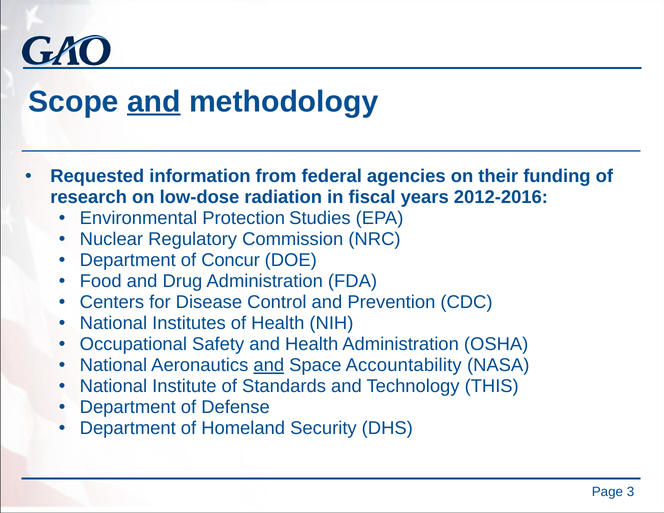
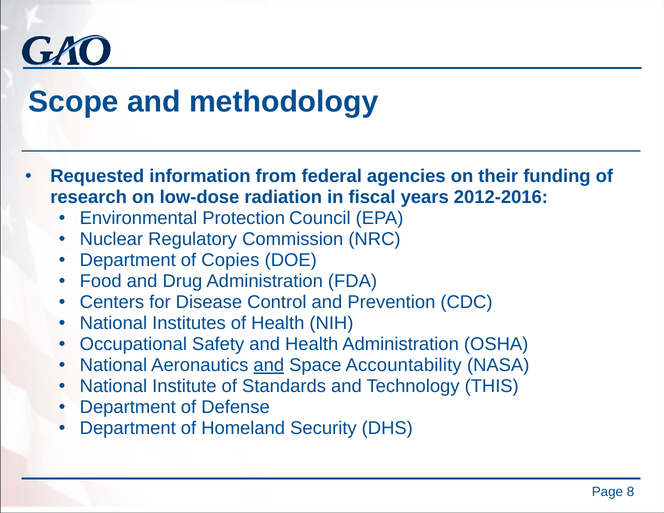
and underline: present -> none (154, 102)
Studies: Studies -> Council (320, 218)
Concur: Concur -> Copies (230, 260)
3: 3 -> 8 (631, 492)
